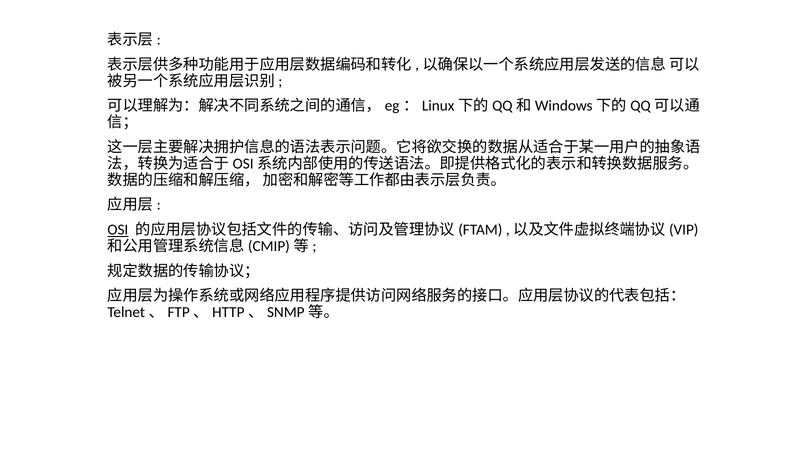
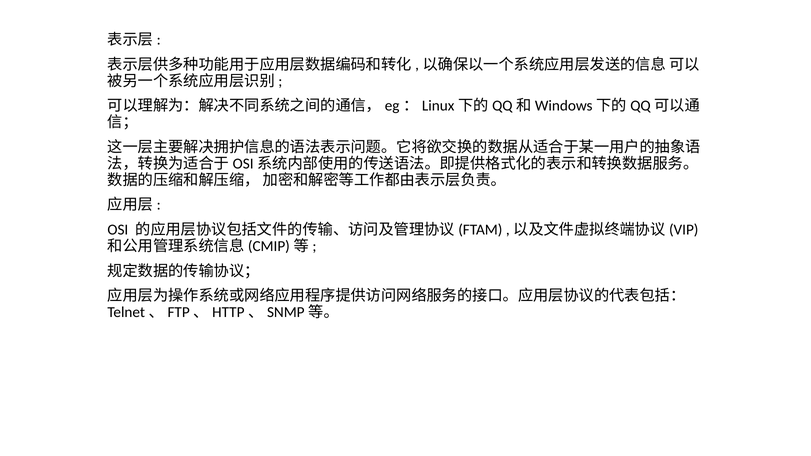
OSI underline: present -> none (118, 230)
